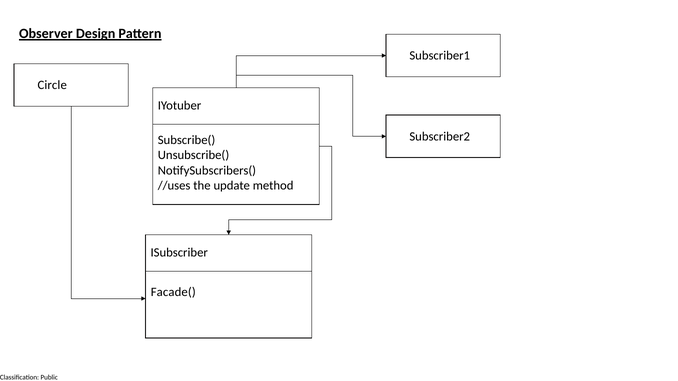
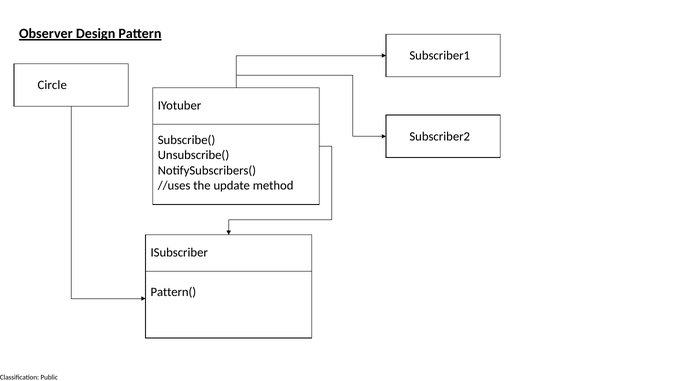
Facade(: Facade( -> Pattern( (173, 292)
